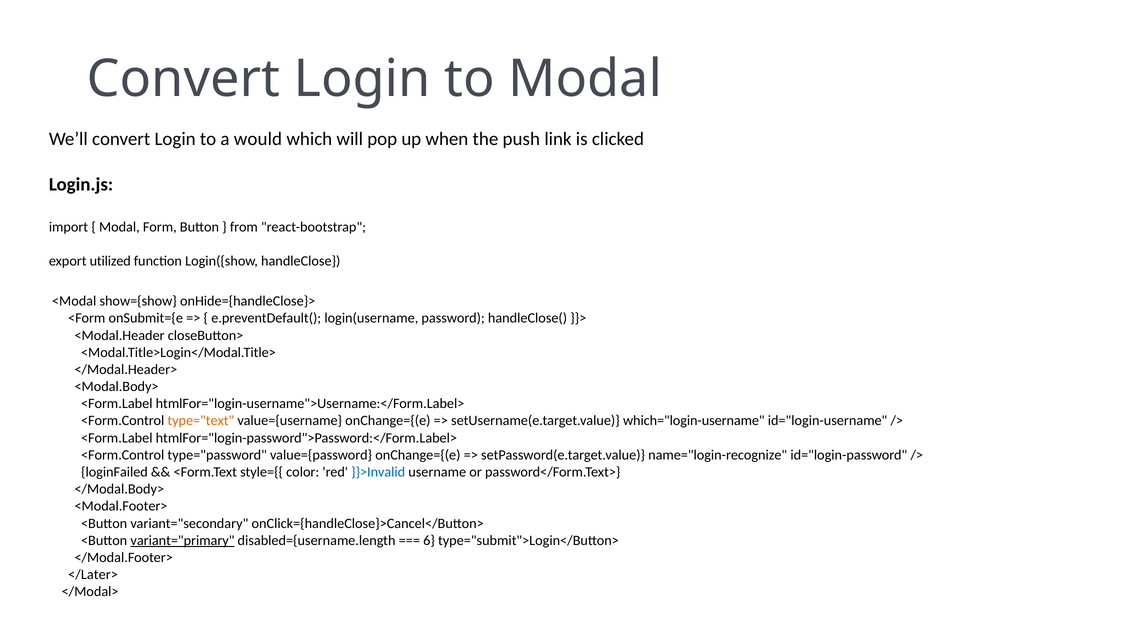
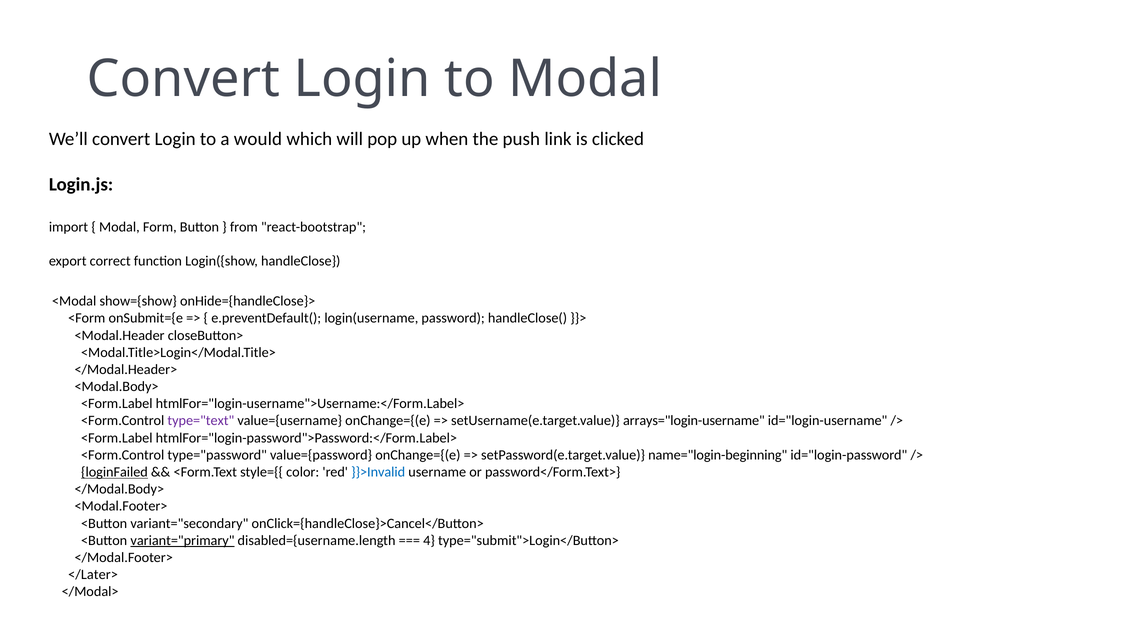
utilized: utilized -> correct (110, 261)
type="text colour: orange -> purple (201, 421)
which="login-username: which="login-username -> arrays="login-username (694, 421)
name="login-recognize: name="login-recognize -> name="login-beginning (718, 455)
loginFailed underline: none -> present (114, 472)
6: 6 -> 4 (429, 541)
